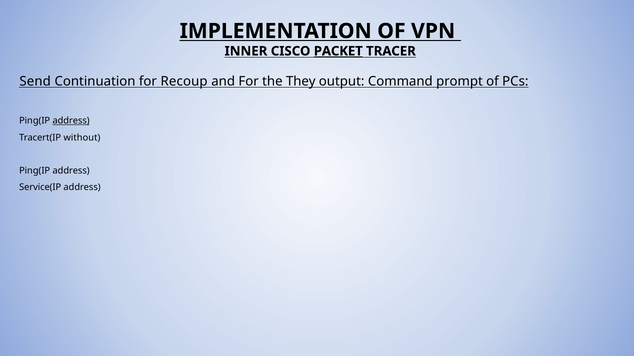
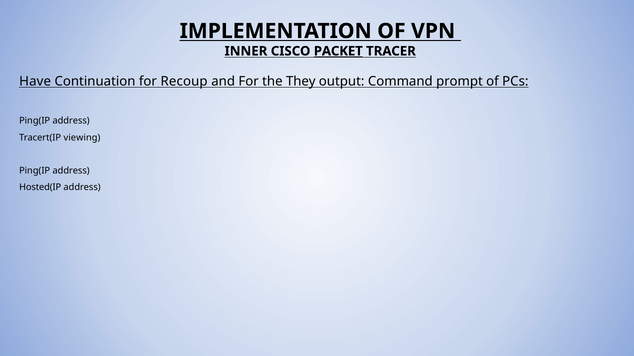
Send: Send -> Have (35, 82)
address underline: present -> none (71, 121)
without: without -> viewing (82, 138)
Service(IP: Service(IP -> Hosted(IP (40, 188)
